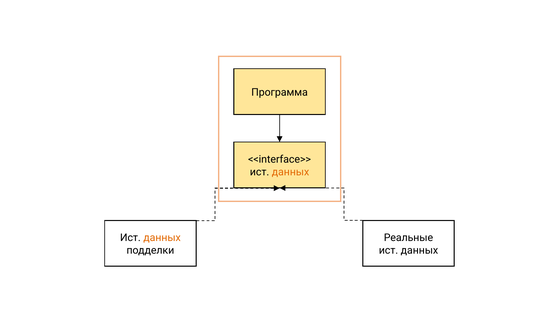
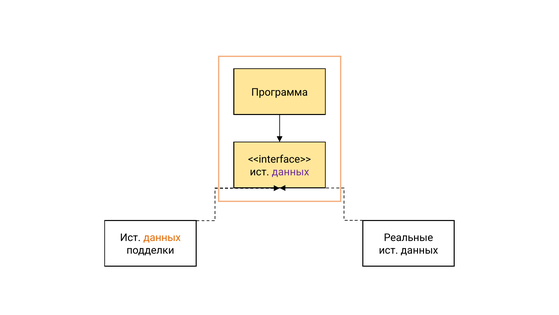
данных colour: orange -> purple (290, 172)
